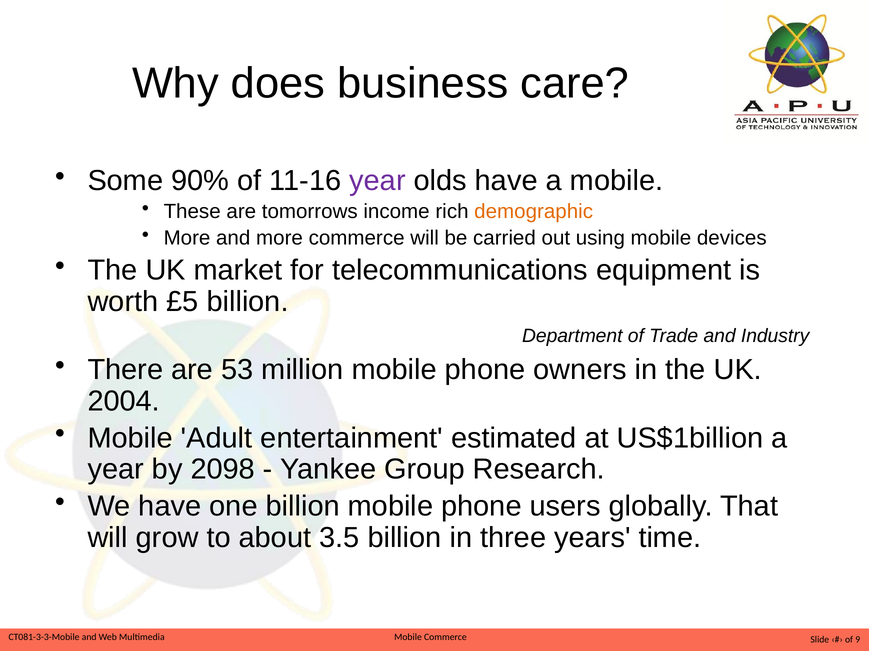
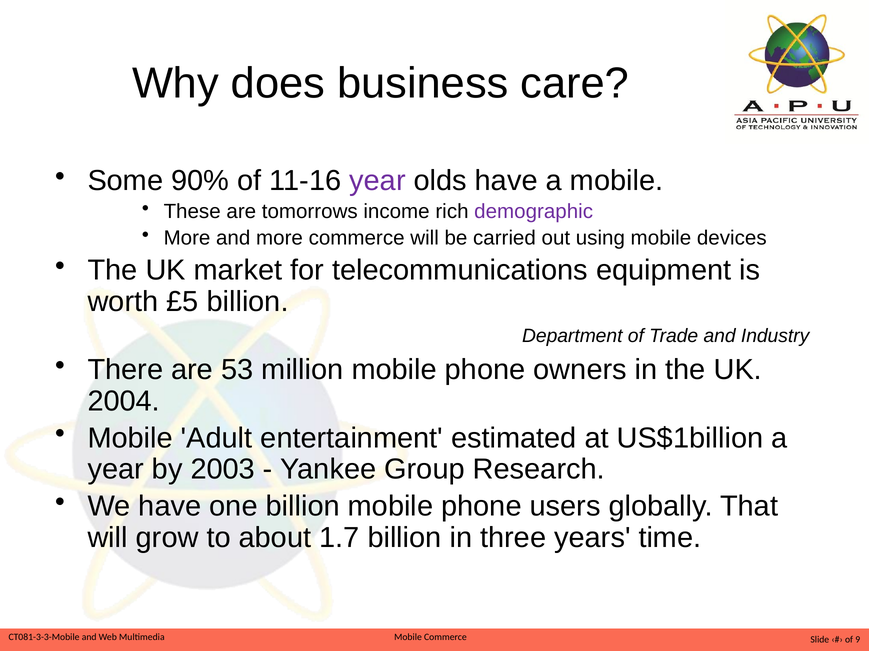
demographic colour: orange -> purple (534, 212)
2098: 2098 -> 2003 (223, 470)
3.5: 3.5 -> 1.7 (339, 538)
